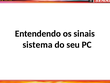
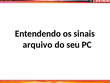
sistema: sistema -> arquivo (38, 44)
